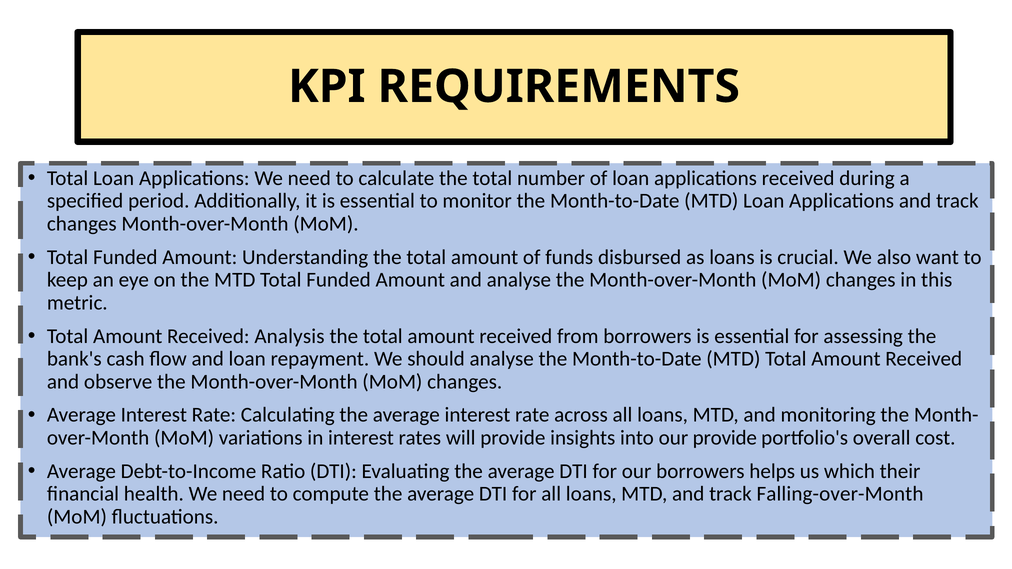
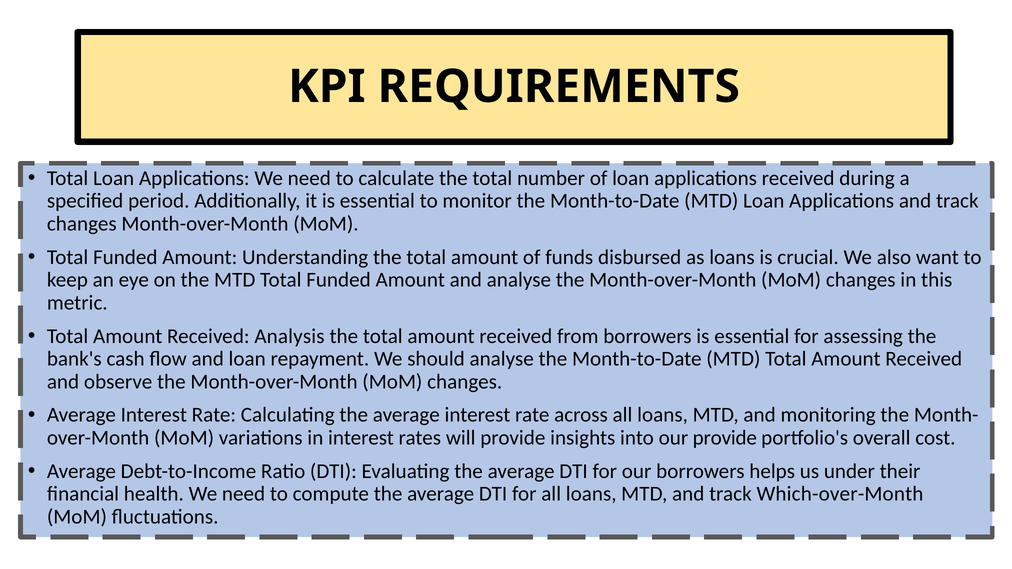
which: which -> under (849, 471)
Falling-over-Month: Falling-over-Month -> Which-over-Month (840, 494)
